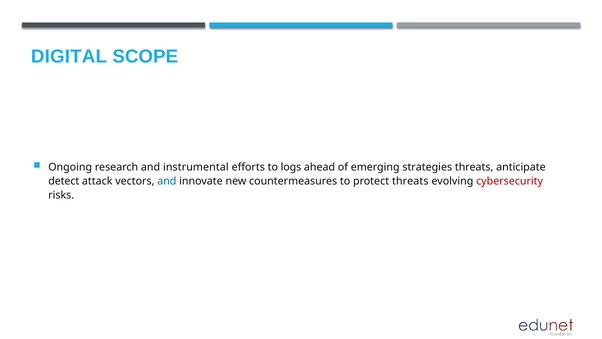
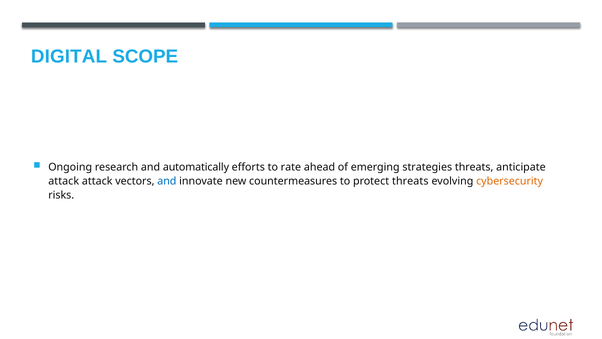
instrumental: instrumental -> automatically (196, 167)
logs: logs -> rate (291, 167)
detect: detect -> attack (64, 181)
cybersecurity colour: red -> orange (510, 181)
